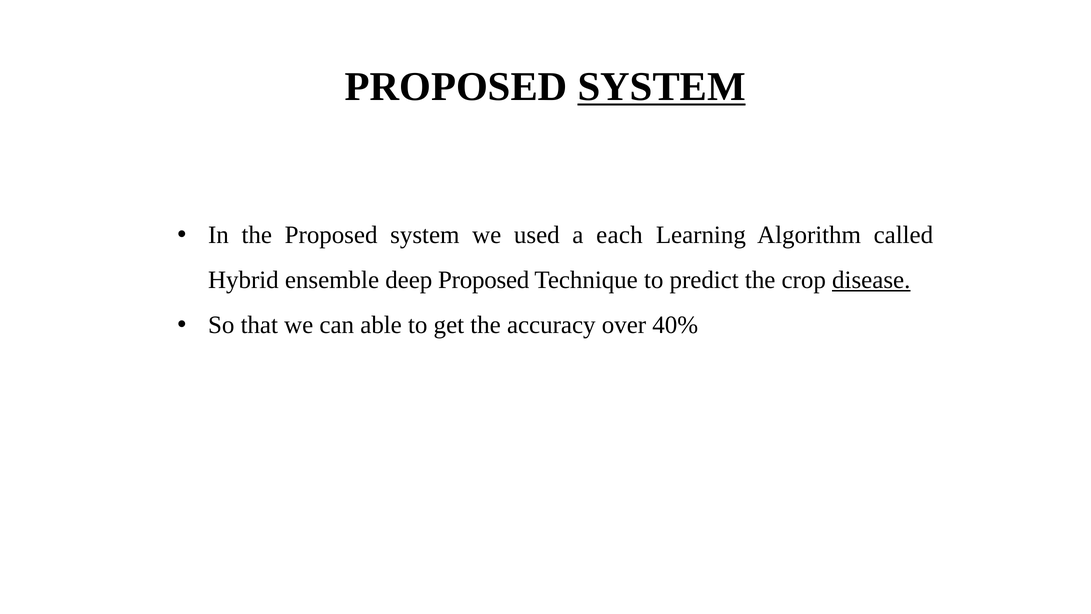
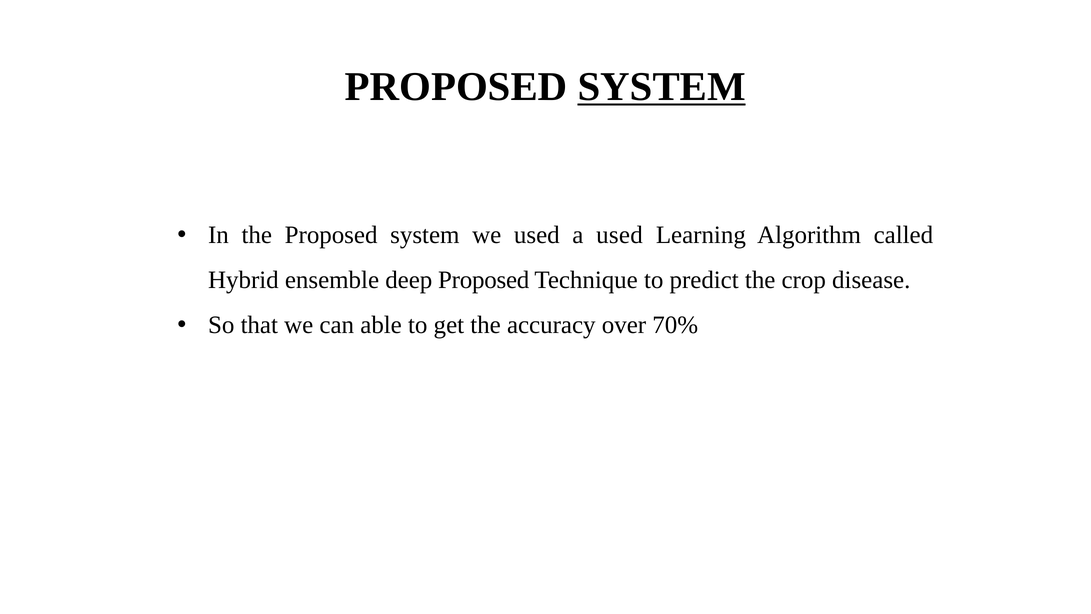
a each: each -> used (619, 235)
disease underline: present -> none (871, 280)
40%: 40% -> 70% (675, 325)
